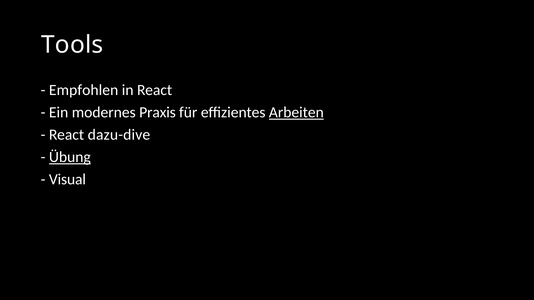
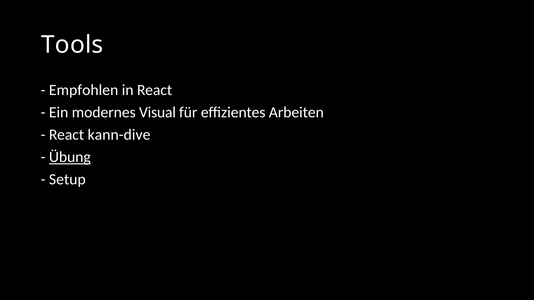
Praxis: Praxis -> Visual (157, 113)
Arbeiten underline: present -> none (296, 113)
dazu-dive: dazu-dive -> kann-dive (119, 135)
Visual: Visual -> Setup (67, 180)
